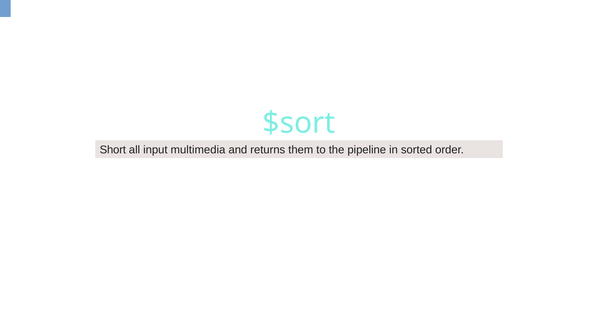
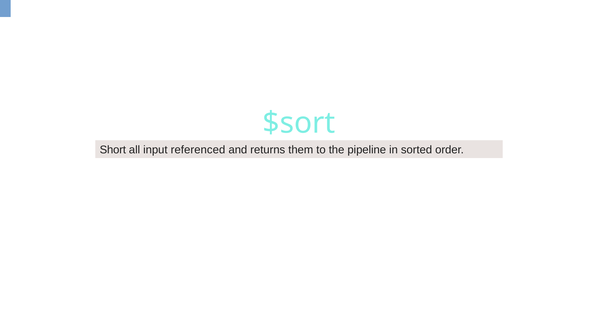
multimedia: multimedia -> referenced (198, 150)
